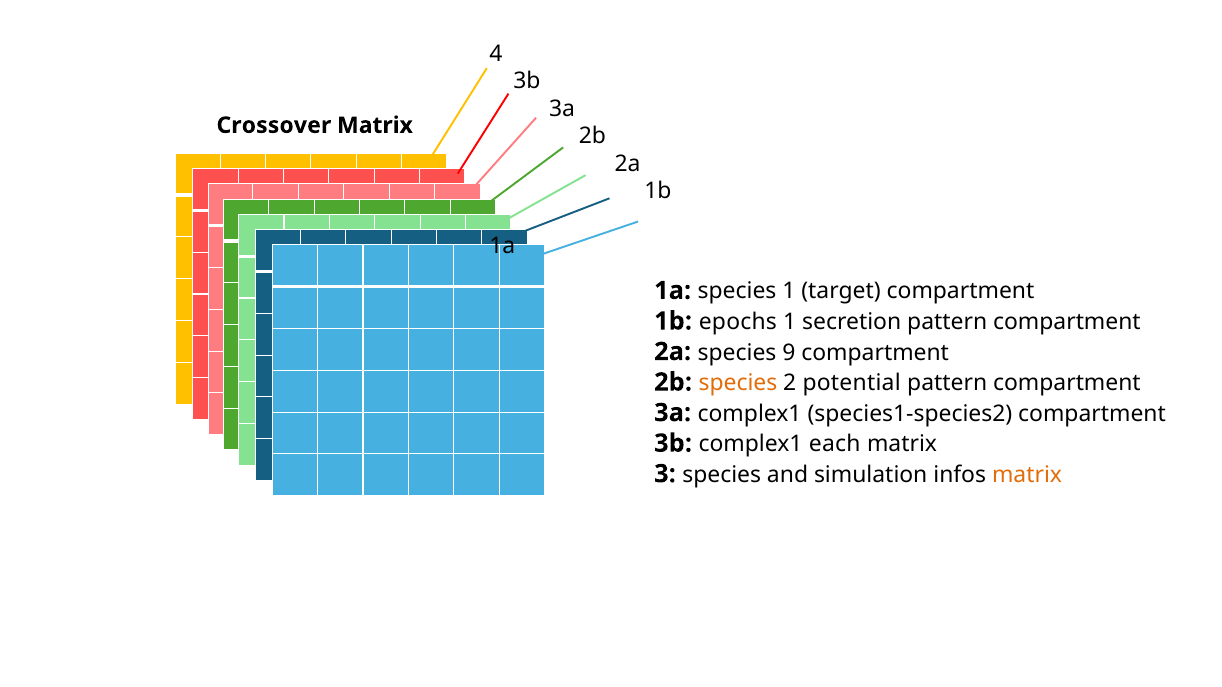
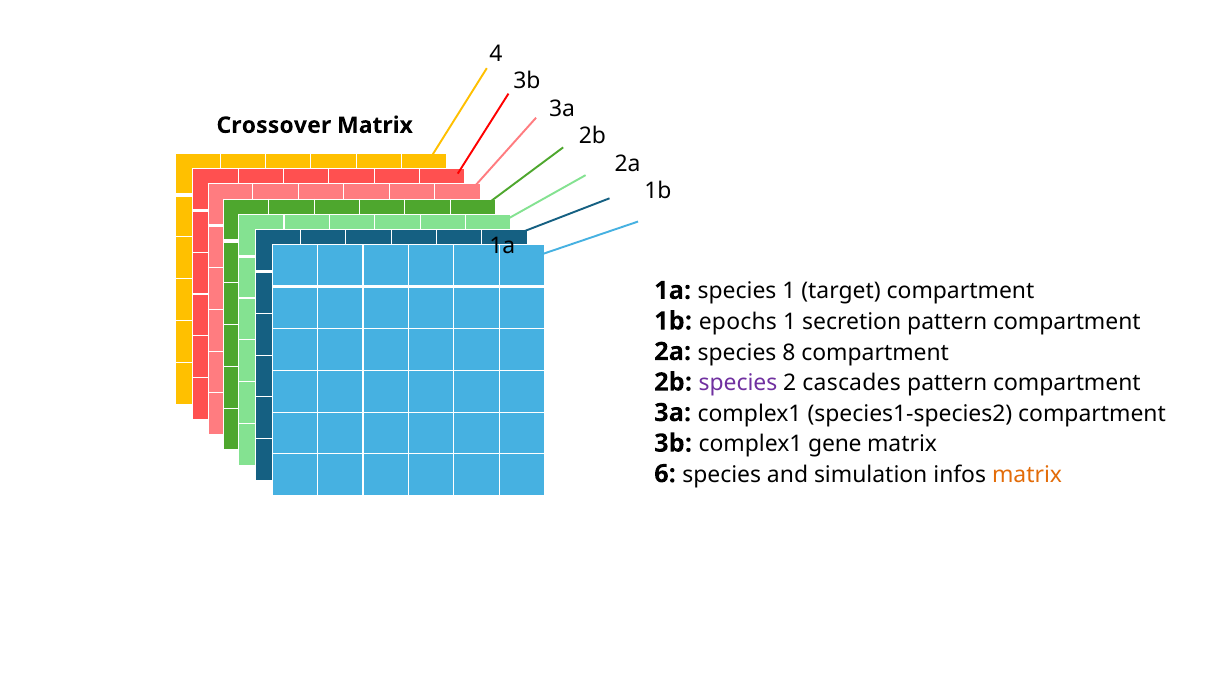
9: 9 -> 8 (789, 353)
species colour: orange -> purple (738, 383)
potential: potential -> cascades (852, 383)
each: each -> gene (835, 444)
3: 3 -> 6 (665, 474)
